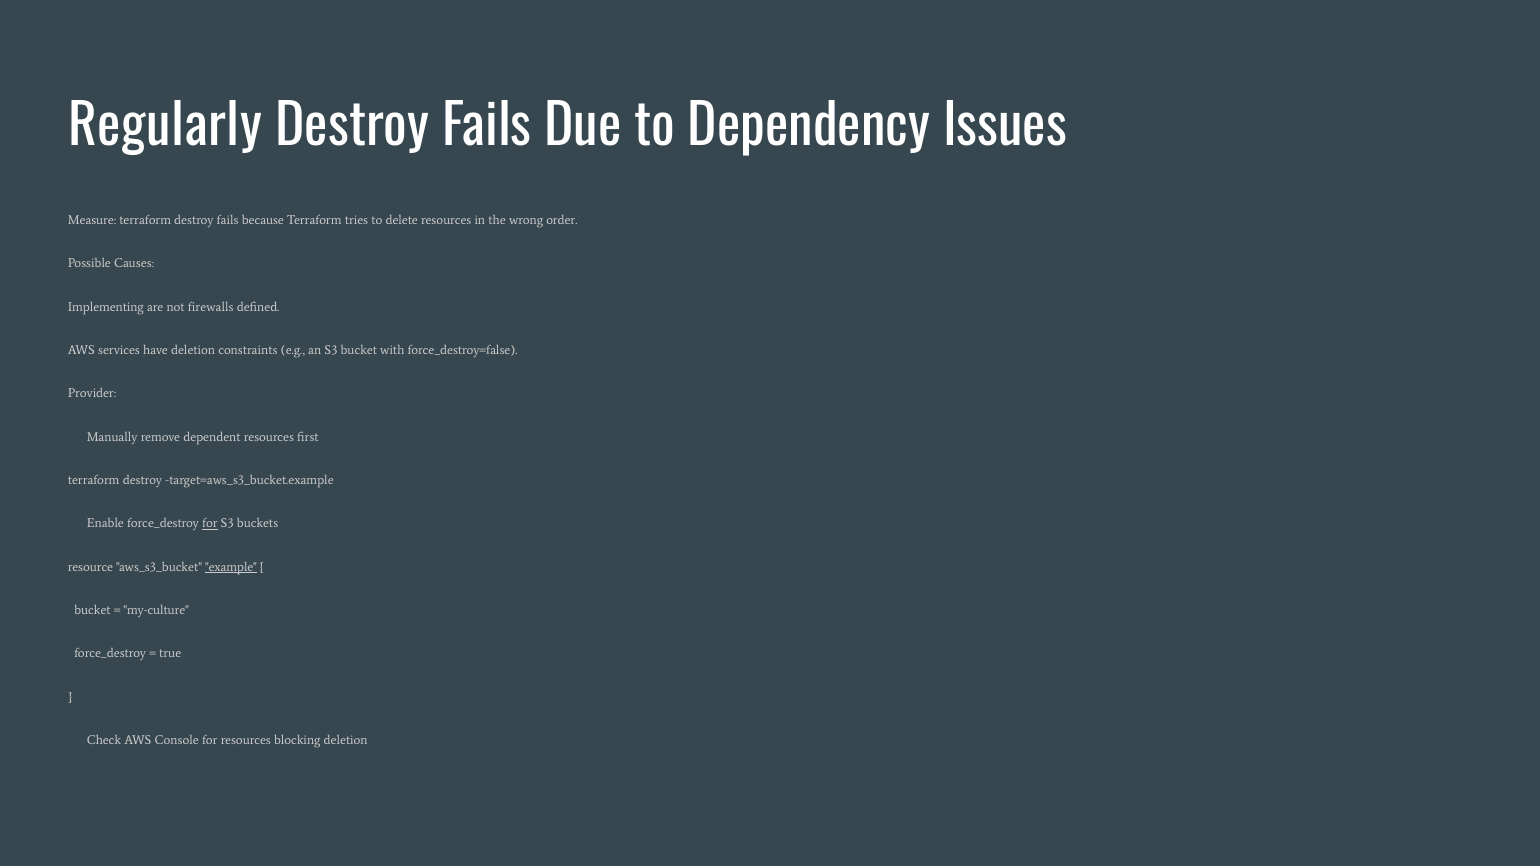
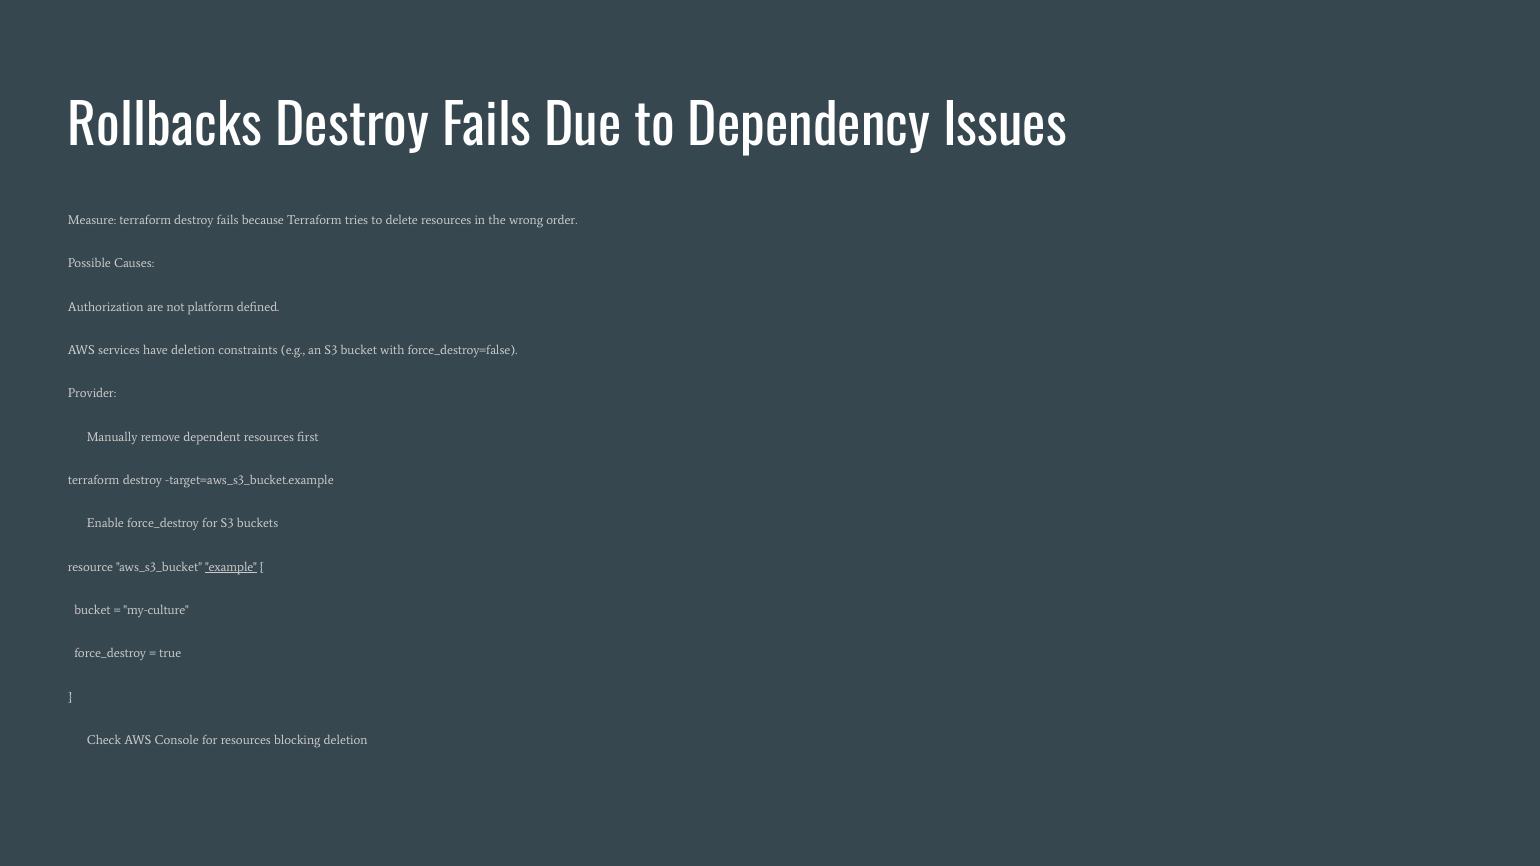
Regularly: Regularly -> Rollbacks (165, 128)
Implementing: Implementing -> Authorization (106, 307)
firewalls: firewalls -> platform (211, 307)
for underline: present -> none (210, 524)
